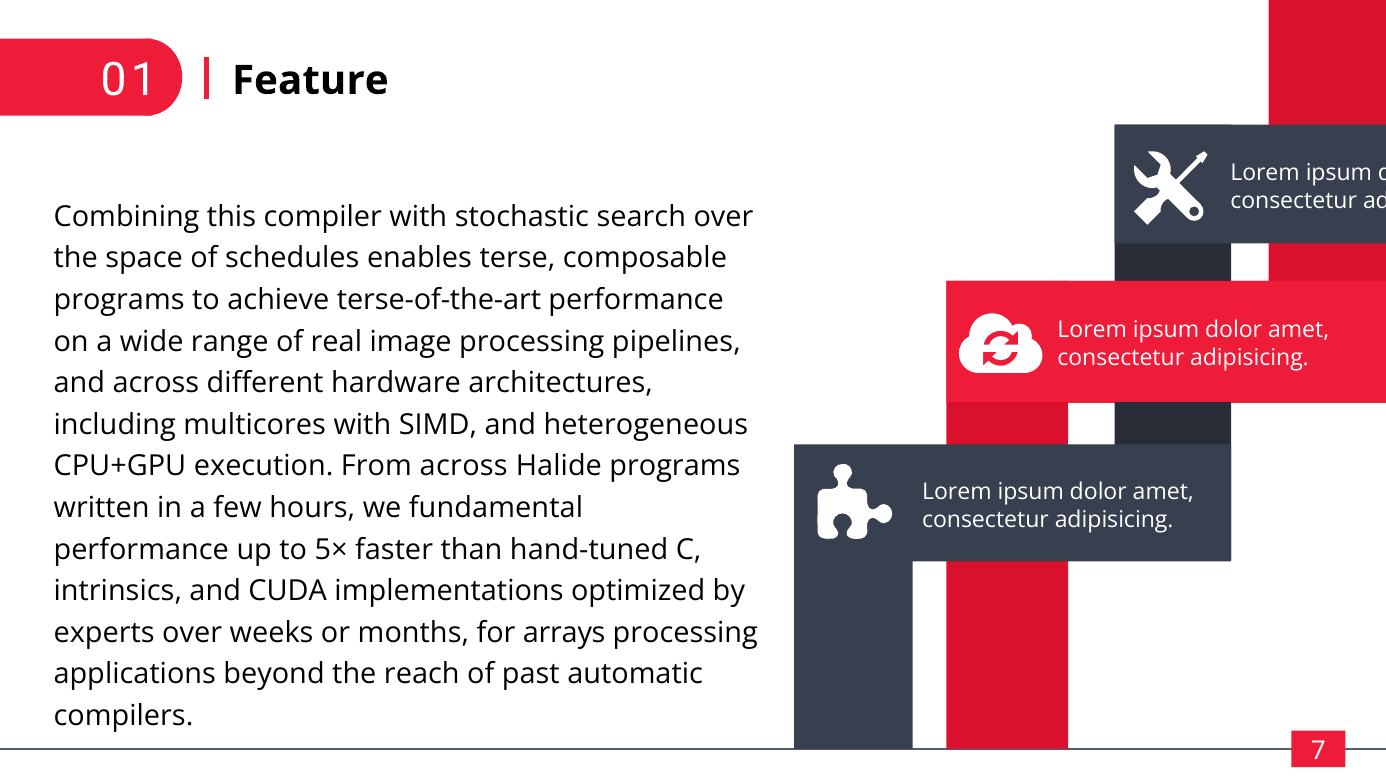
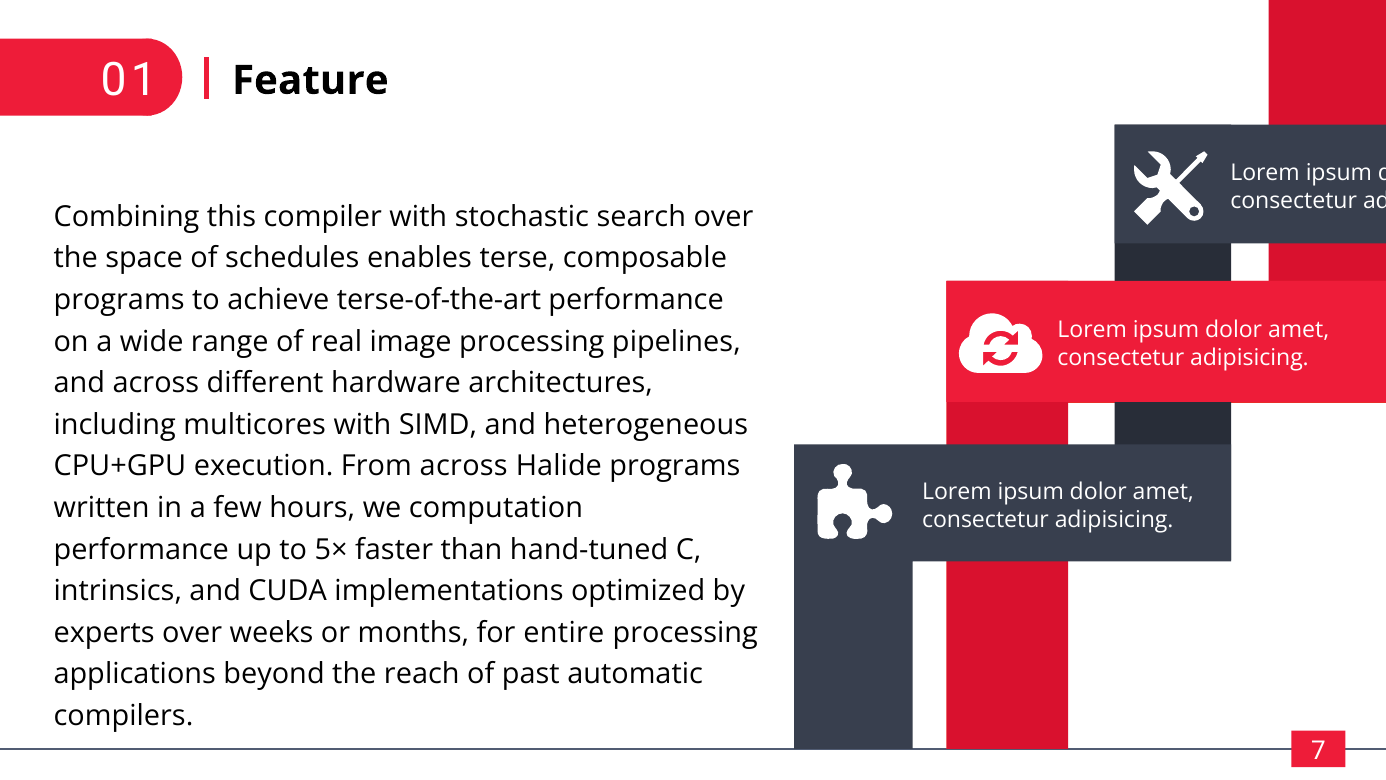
fundamental: fundamental -> computation (496, 508)
arrays: arrays -> entire (564, 632)
